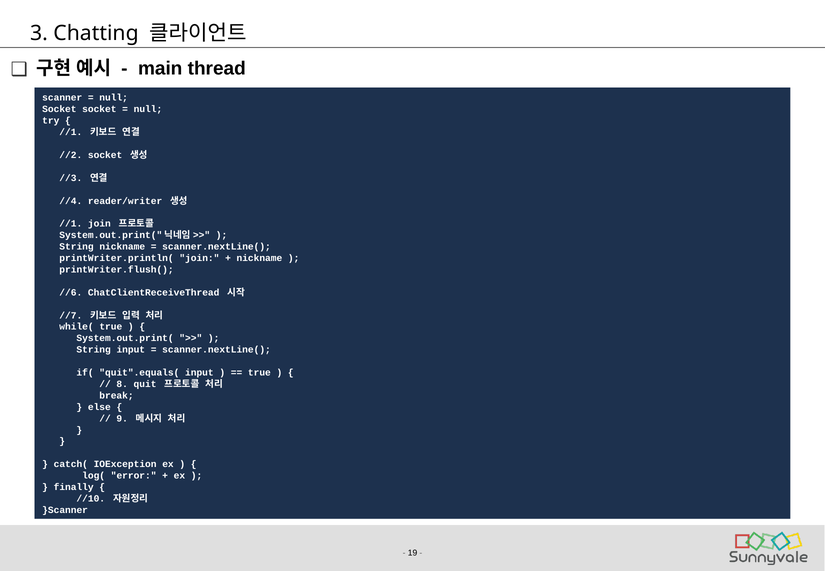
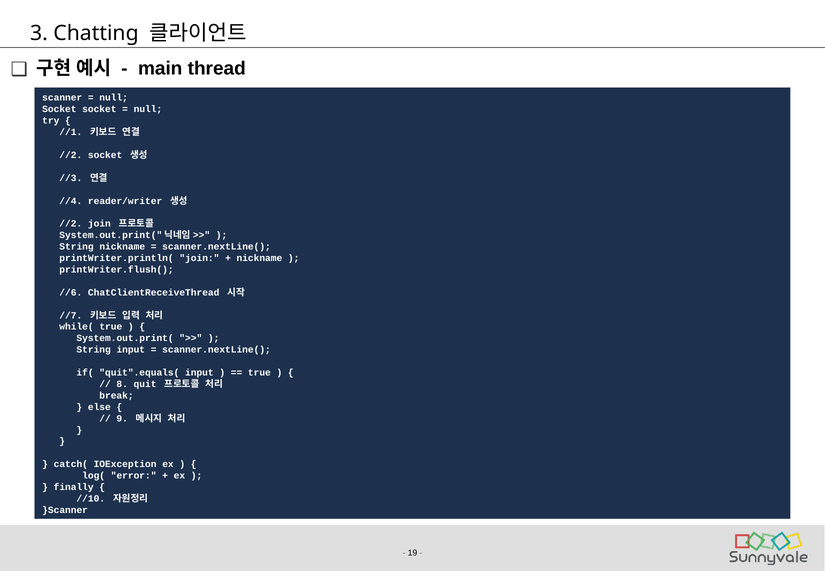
//1: //1 -> //2 (71, 224)
